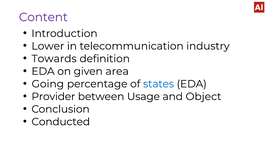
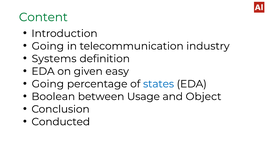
Content colour: purple -> green (43, 17)
Lower: Lower -> Going (48, 46)
Towards: Towards -> Systems (54, 59)
area: area -> easy (117, 71)
Provider: Provider -> Boolean (53, 96)
